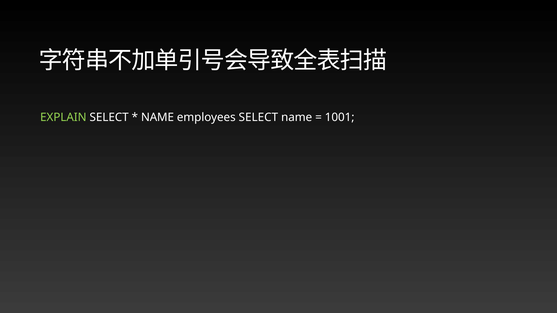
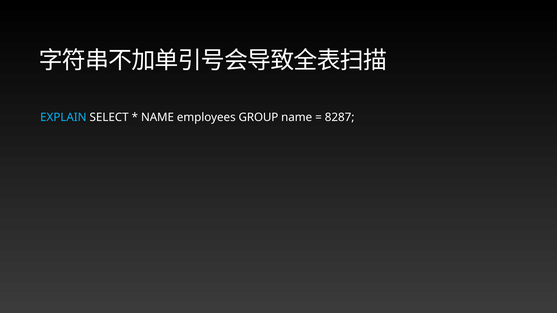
EXPLAIN colour: light green -> light blue (63, 118)
employees SELECT: SELECT -> GROUP (258, 118)
1001: 1001 -> 8287 (340, 118)
